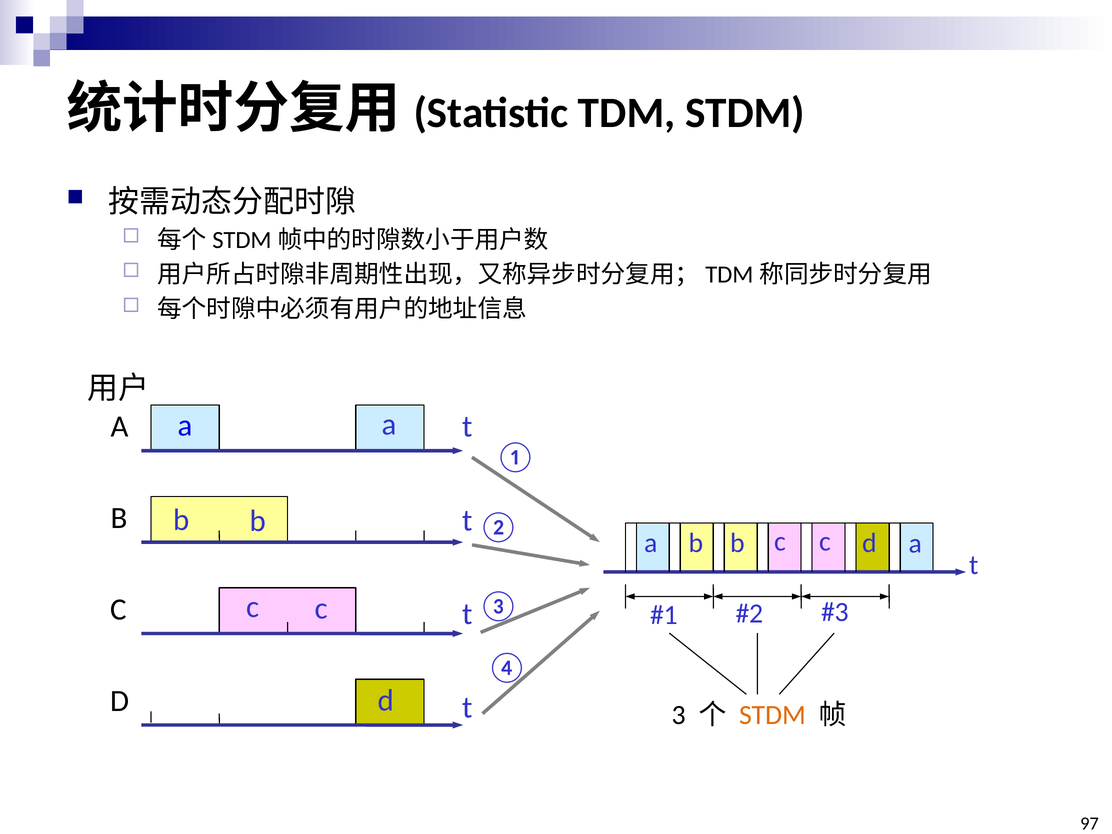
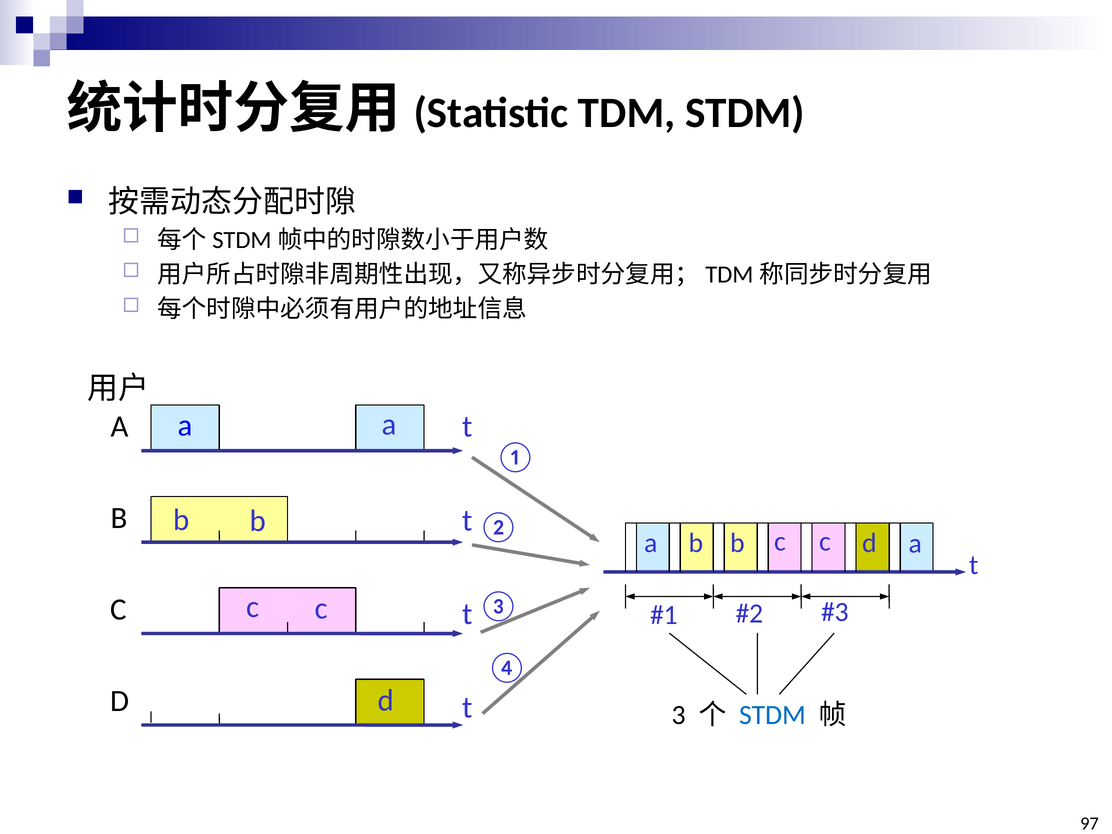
STDM colour: orange -> blue (773, 715)
